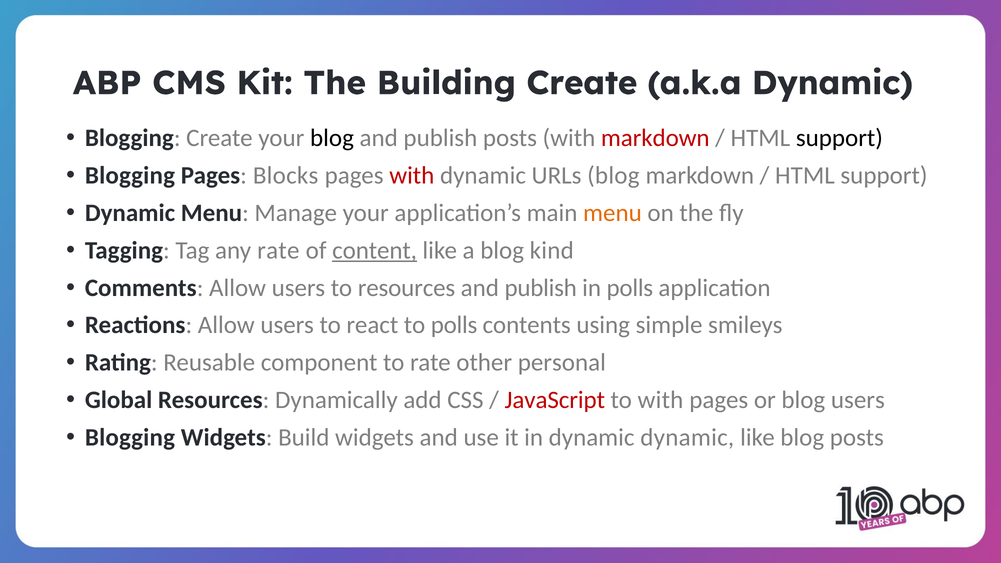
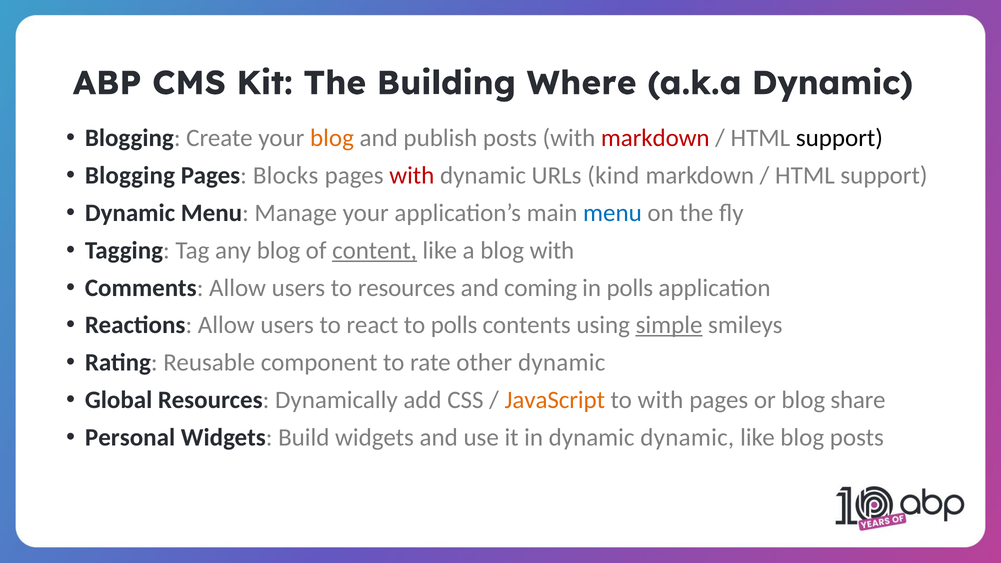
Building Create: Create -> Where (582, 83)
blog colour: black -> orange (332, 138)
URLs blog: blog -> kind (613, 175)
menu colour: orange -> blue (612, 213)
any rate: rate -> blog (279, 250)
blog kind: kind -> with (552, 250)
publish: publish -> coming (541, 288)
simple underline: none -> present (669, 325)
other personal: personal -> dynamic (562, 363)
JavaScript colour: red -> orange (555, 400)
blog users: users -> share (858, 400)
Blogging: Blogging -> Personal (130, 438)
